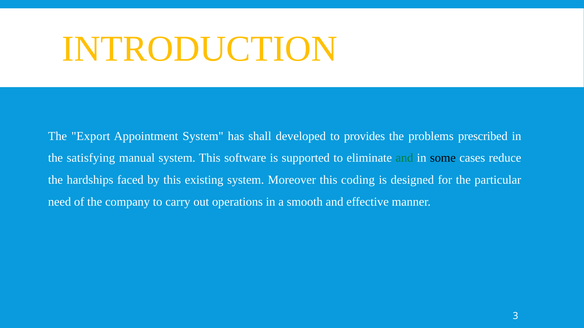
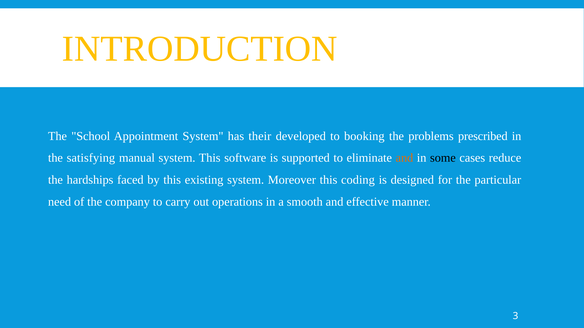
Export: Export -> School (91, 136)
shall: shall -> their (260, 136)
provides: provides -> booking (364, 136)
and colour: green -> orange (404, 158)
